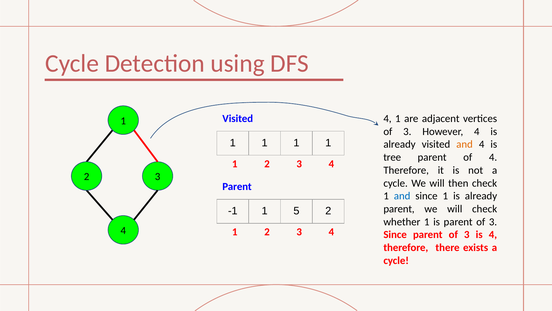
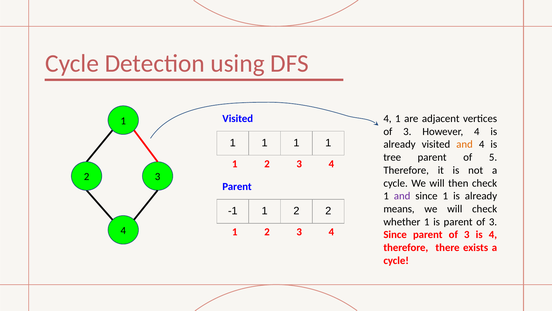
of 4: 4 -> 5 (493, 157)
and colour: blue -> purple (402, 196)
parent: parent -> means (399, 209)
-1 1 5: 5 -> 2 (296, 211)
